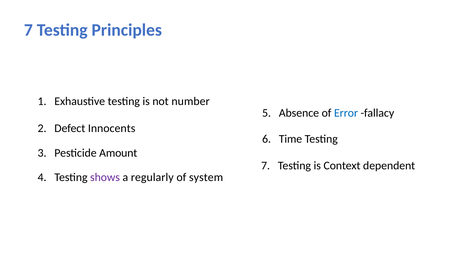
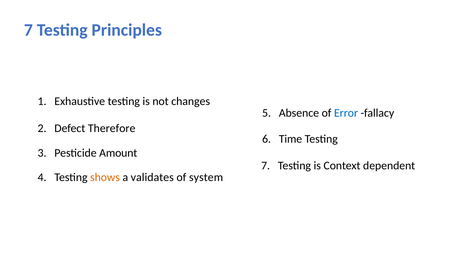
number: number -> changes (191, 102)
Innocents: Innocents -> Therefore (112, 128)
shows colour: purple -> orange (105, 177)
regularly: regularly -> validates (152, 177)
